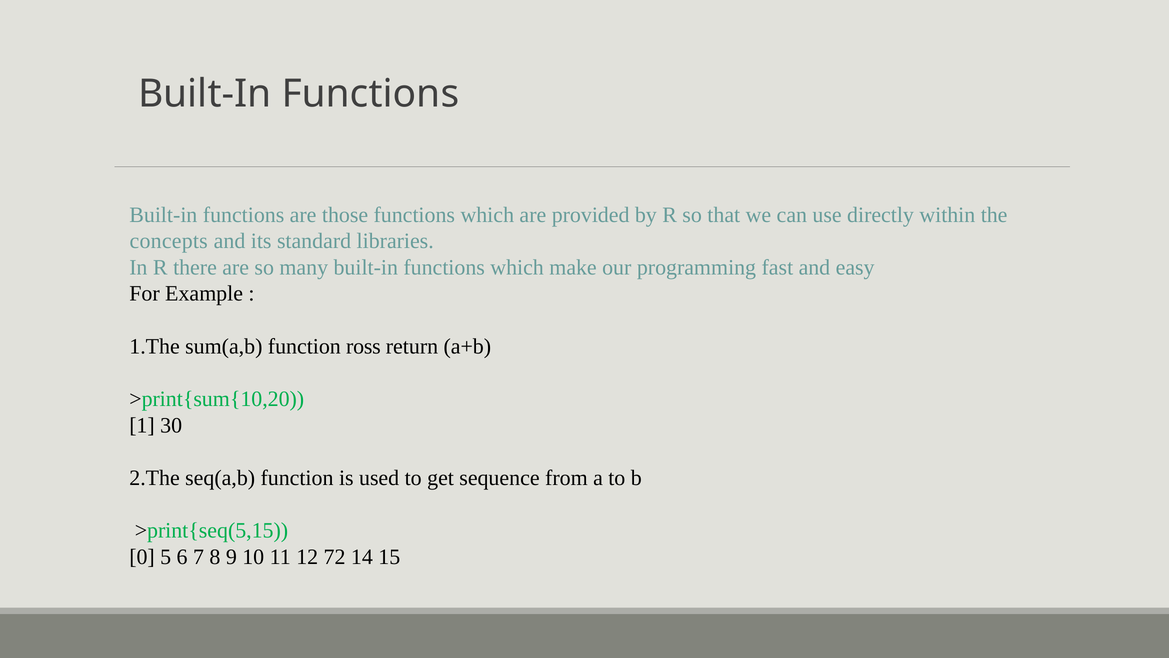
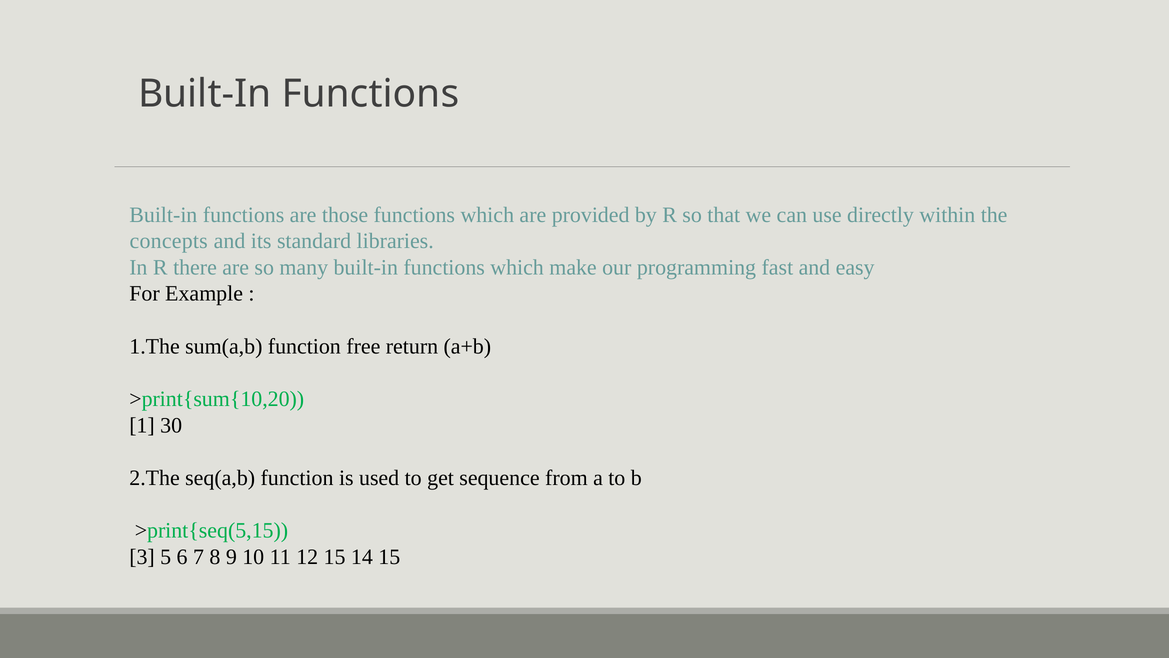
ross: ross -> free (363, 346)
0: 0 -> 3 (142, 557)
12 72: 72 -> 15 (335, 557)
